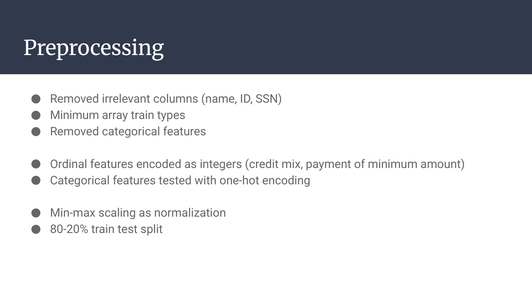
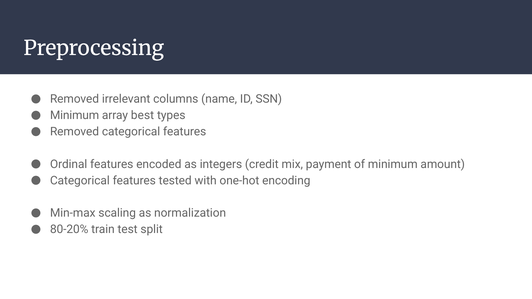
array train: train -> best (142, 115)
